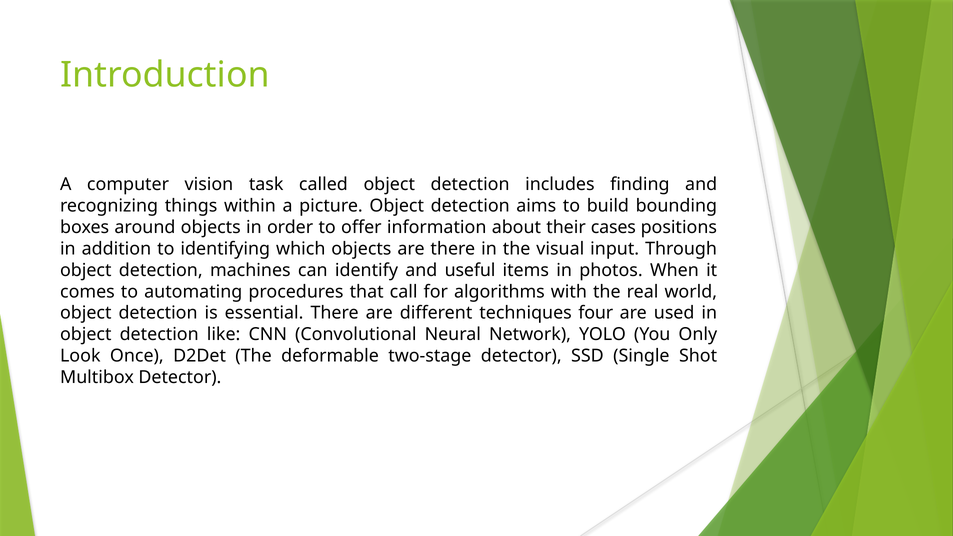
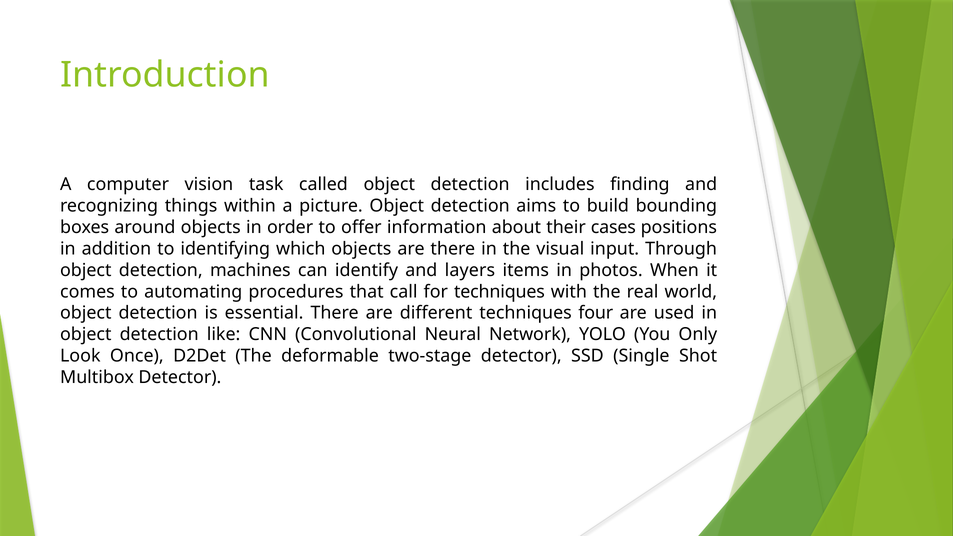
useful: useful -> layers (470, 270)
for algorithms: algorithms -> techniques (499, 292)
